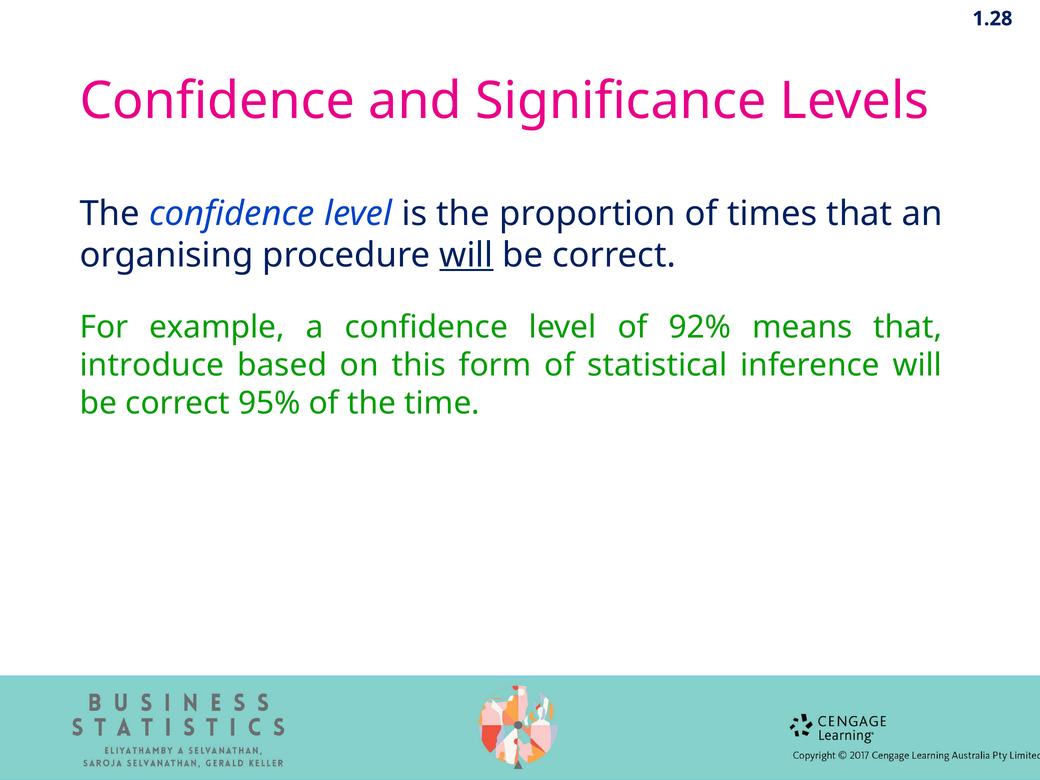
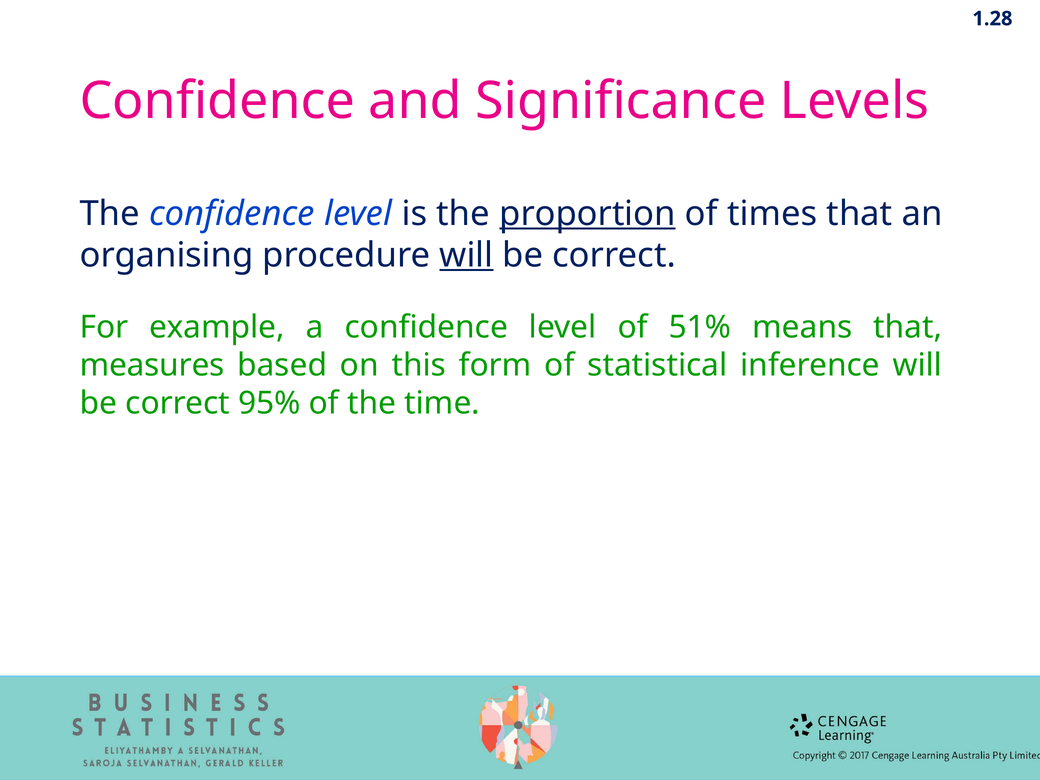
proportion underline: none -> present (587, 214)
92%: 92% -> 51% (700, 327)
introduce: introduce -> measures (152, 365)
